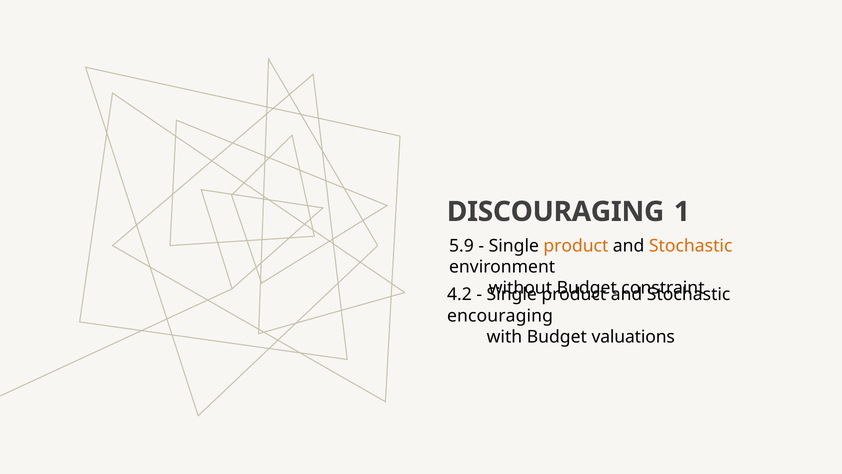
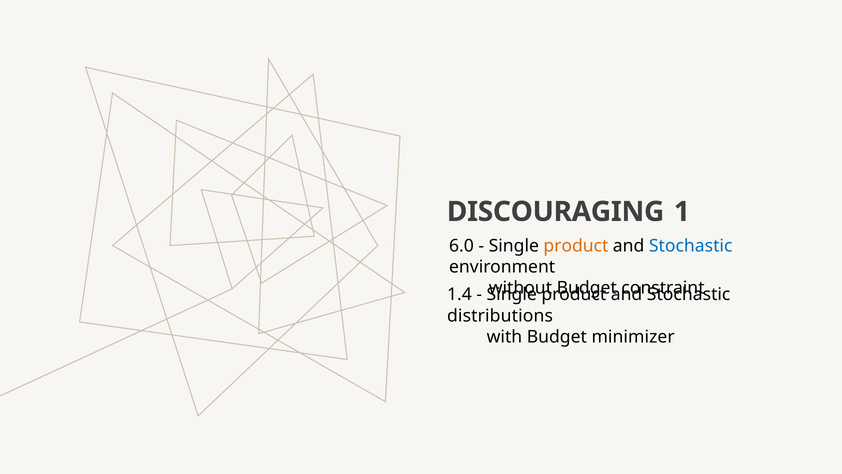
5.9: 5.9 -> 6.0 (461, 246)
Stochastic colour: orange -> blue (691, 246)
4.2: 4.2 -> 1.4 (459, 294)
encouraging: encouraging -> distributions (500, 316)
valuations: valuations -> minimizer (633, 337)
